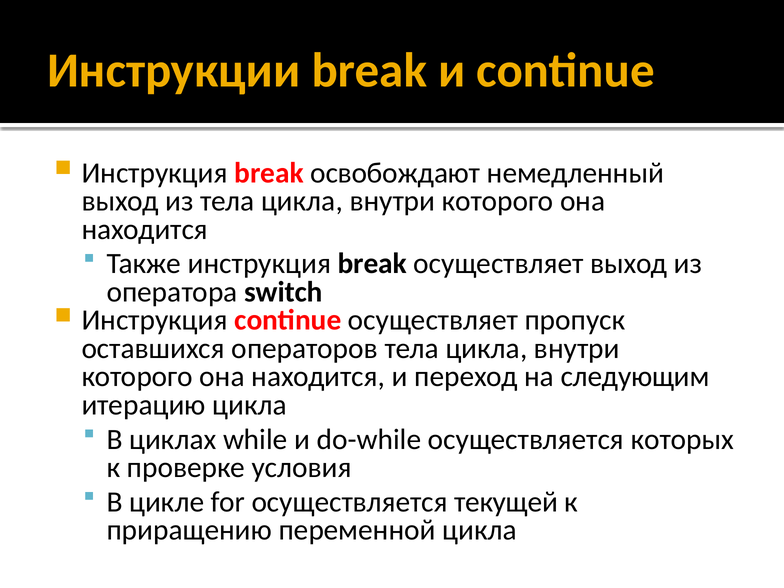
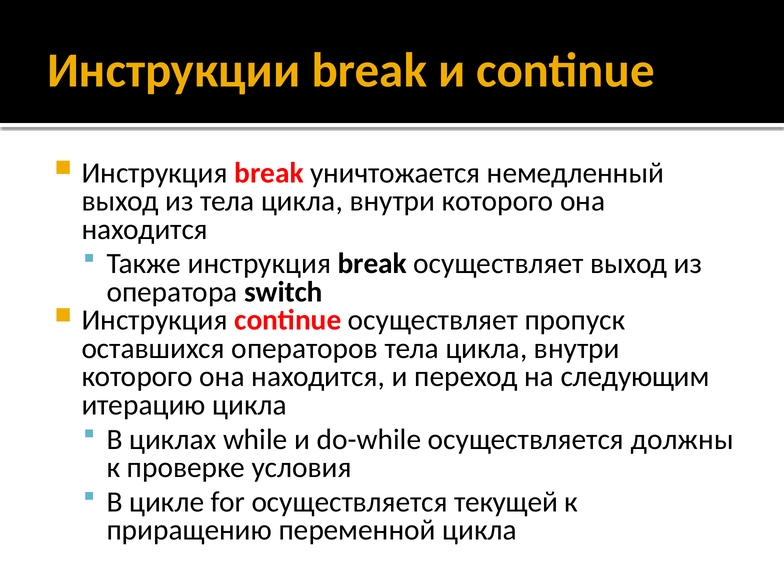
освобождают: освобождают -> уничтожается (395, 173)
которых: которых -> должны (682, 439)
